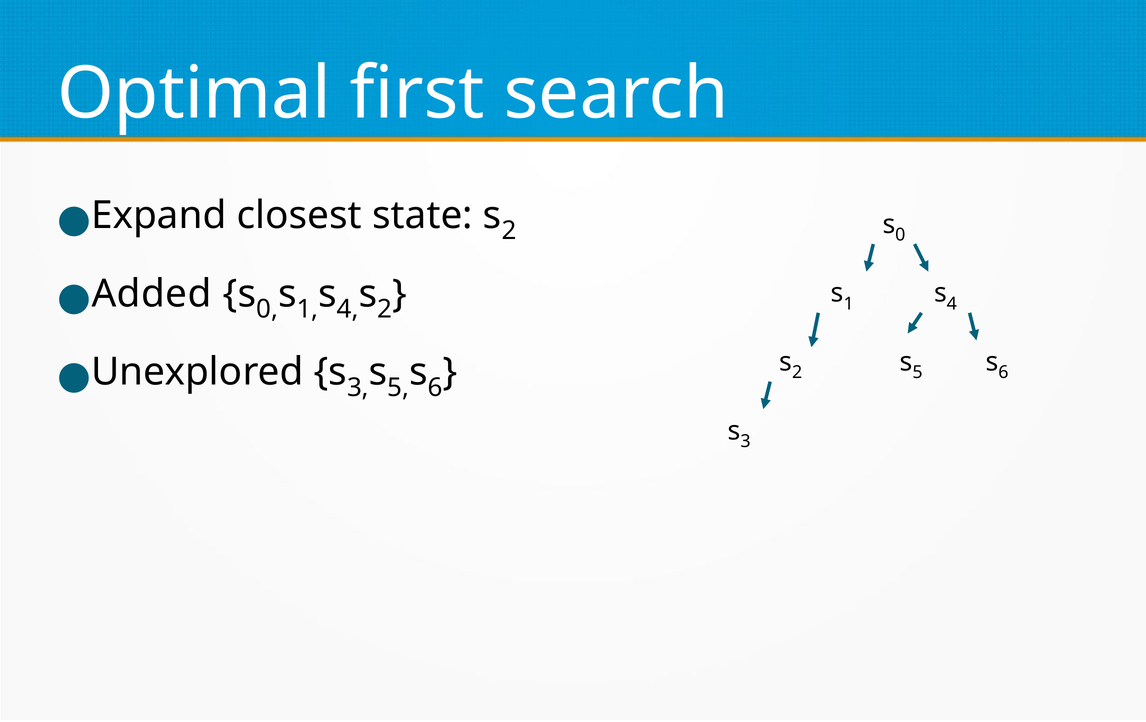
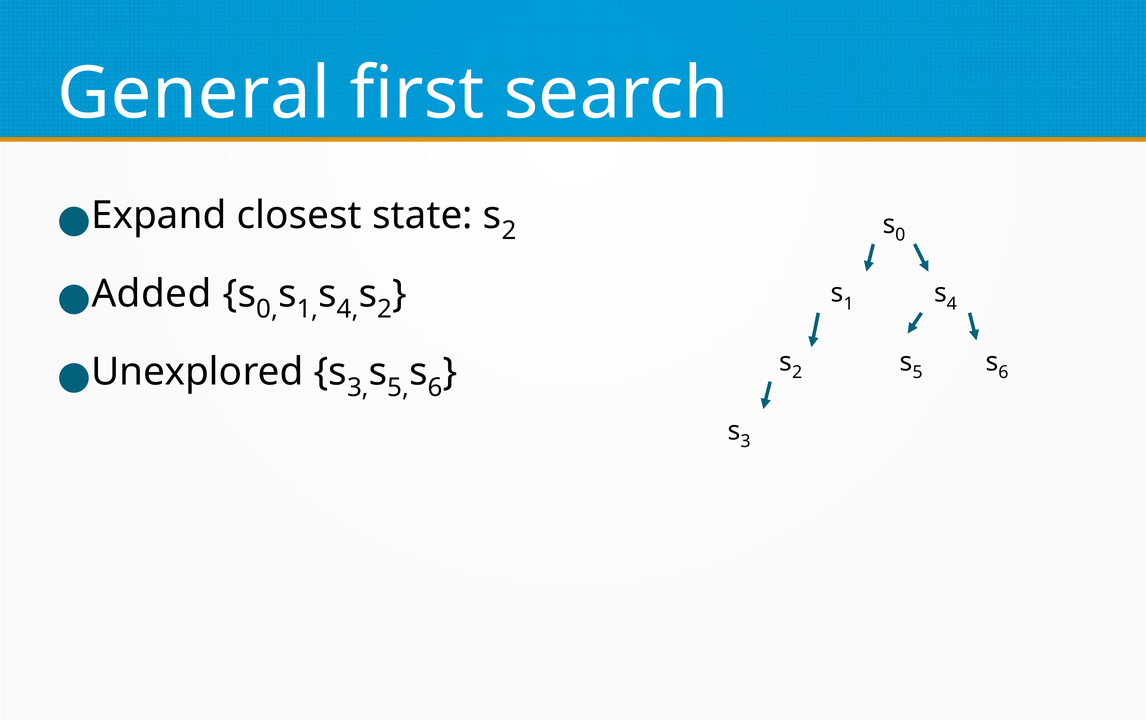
Optimal: Optimal -> General (194, 94)
